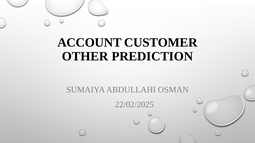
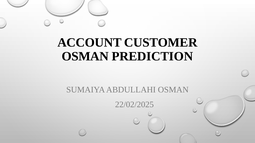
OTHER: OTHER -> OSMAN (85, 56)
